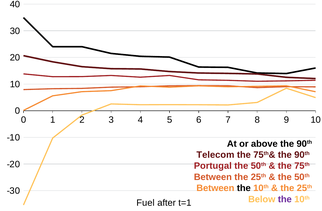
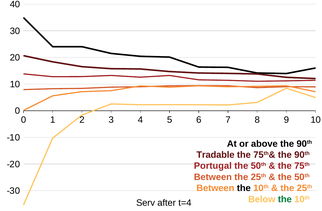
Telecom: Telecom -> Tradable (215, 155)
the colour: purple -> green (285, 199)
Fuel: Fuel -> Serv (146, 202)
t=1: t=1 -> t=4 (185, 202)
